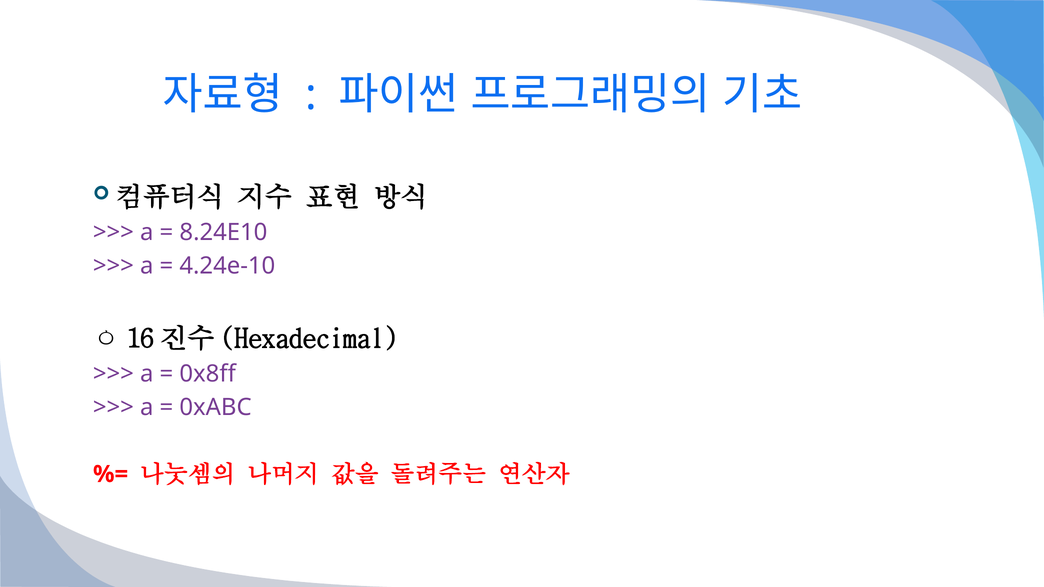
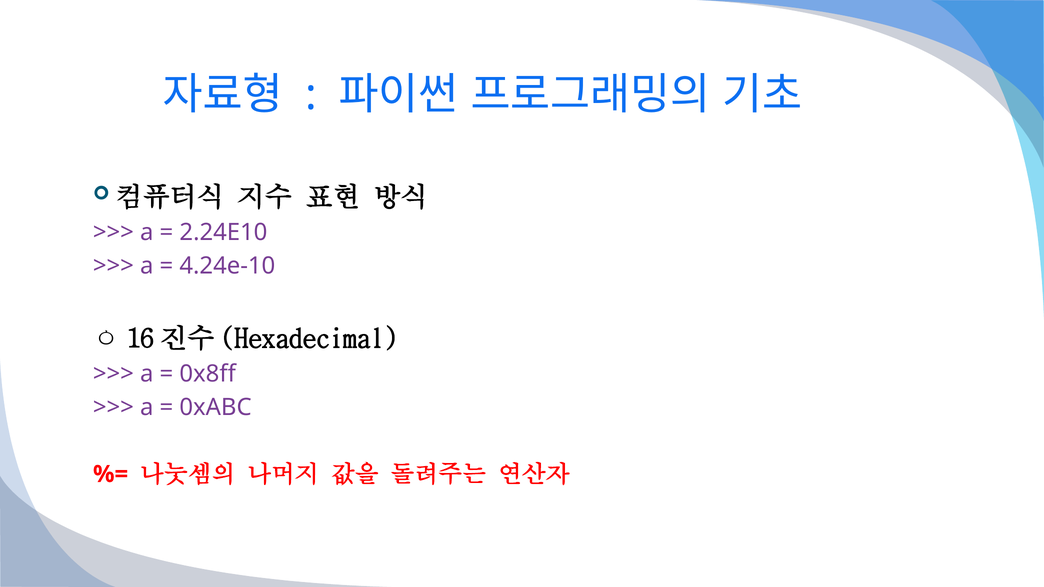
8.24E10: 8.24E10 -> 2.24E10 (223, 232)
